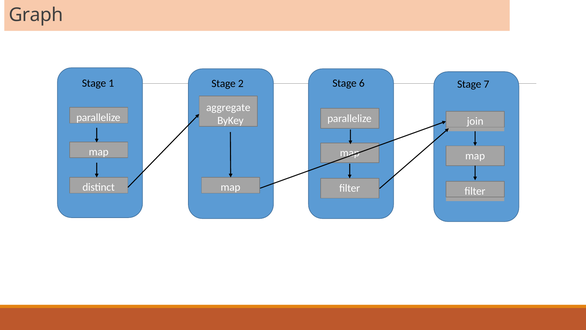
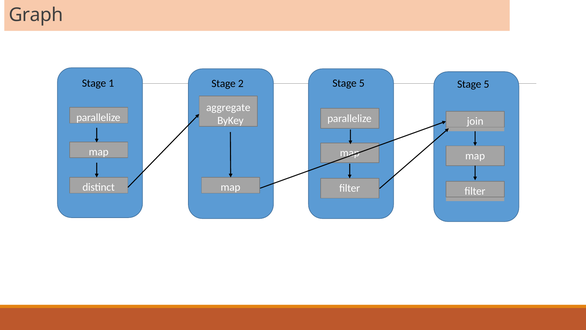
6: 6 -> 5 (362, 83)
7: 7 -> 5 (487, 84)
